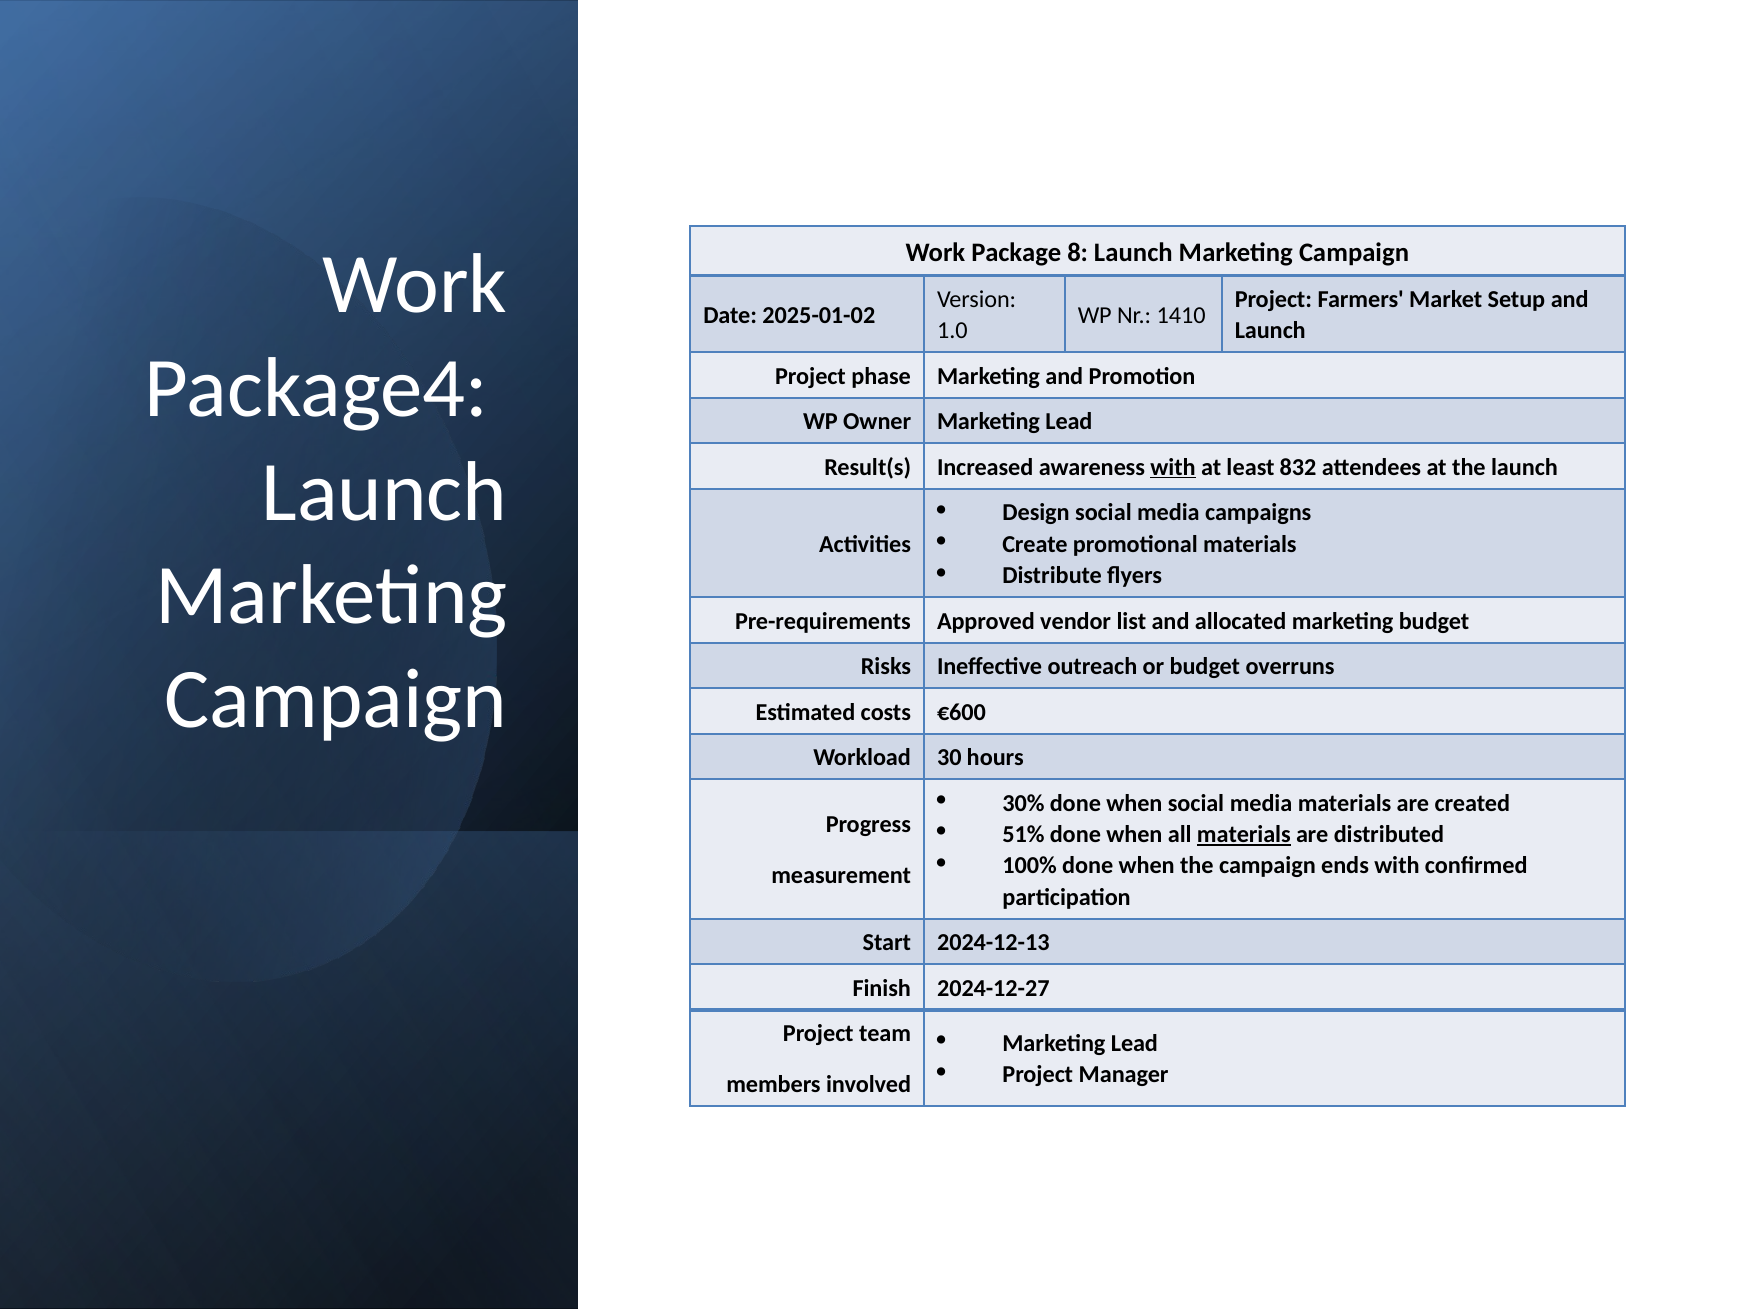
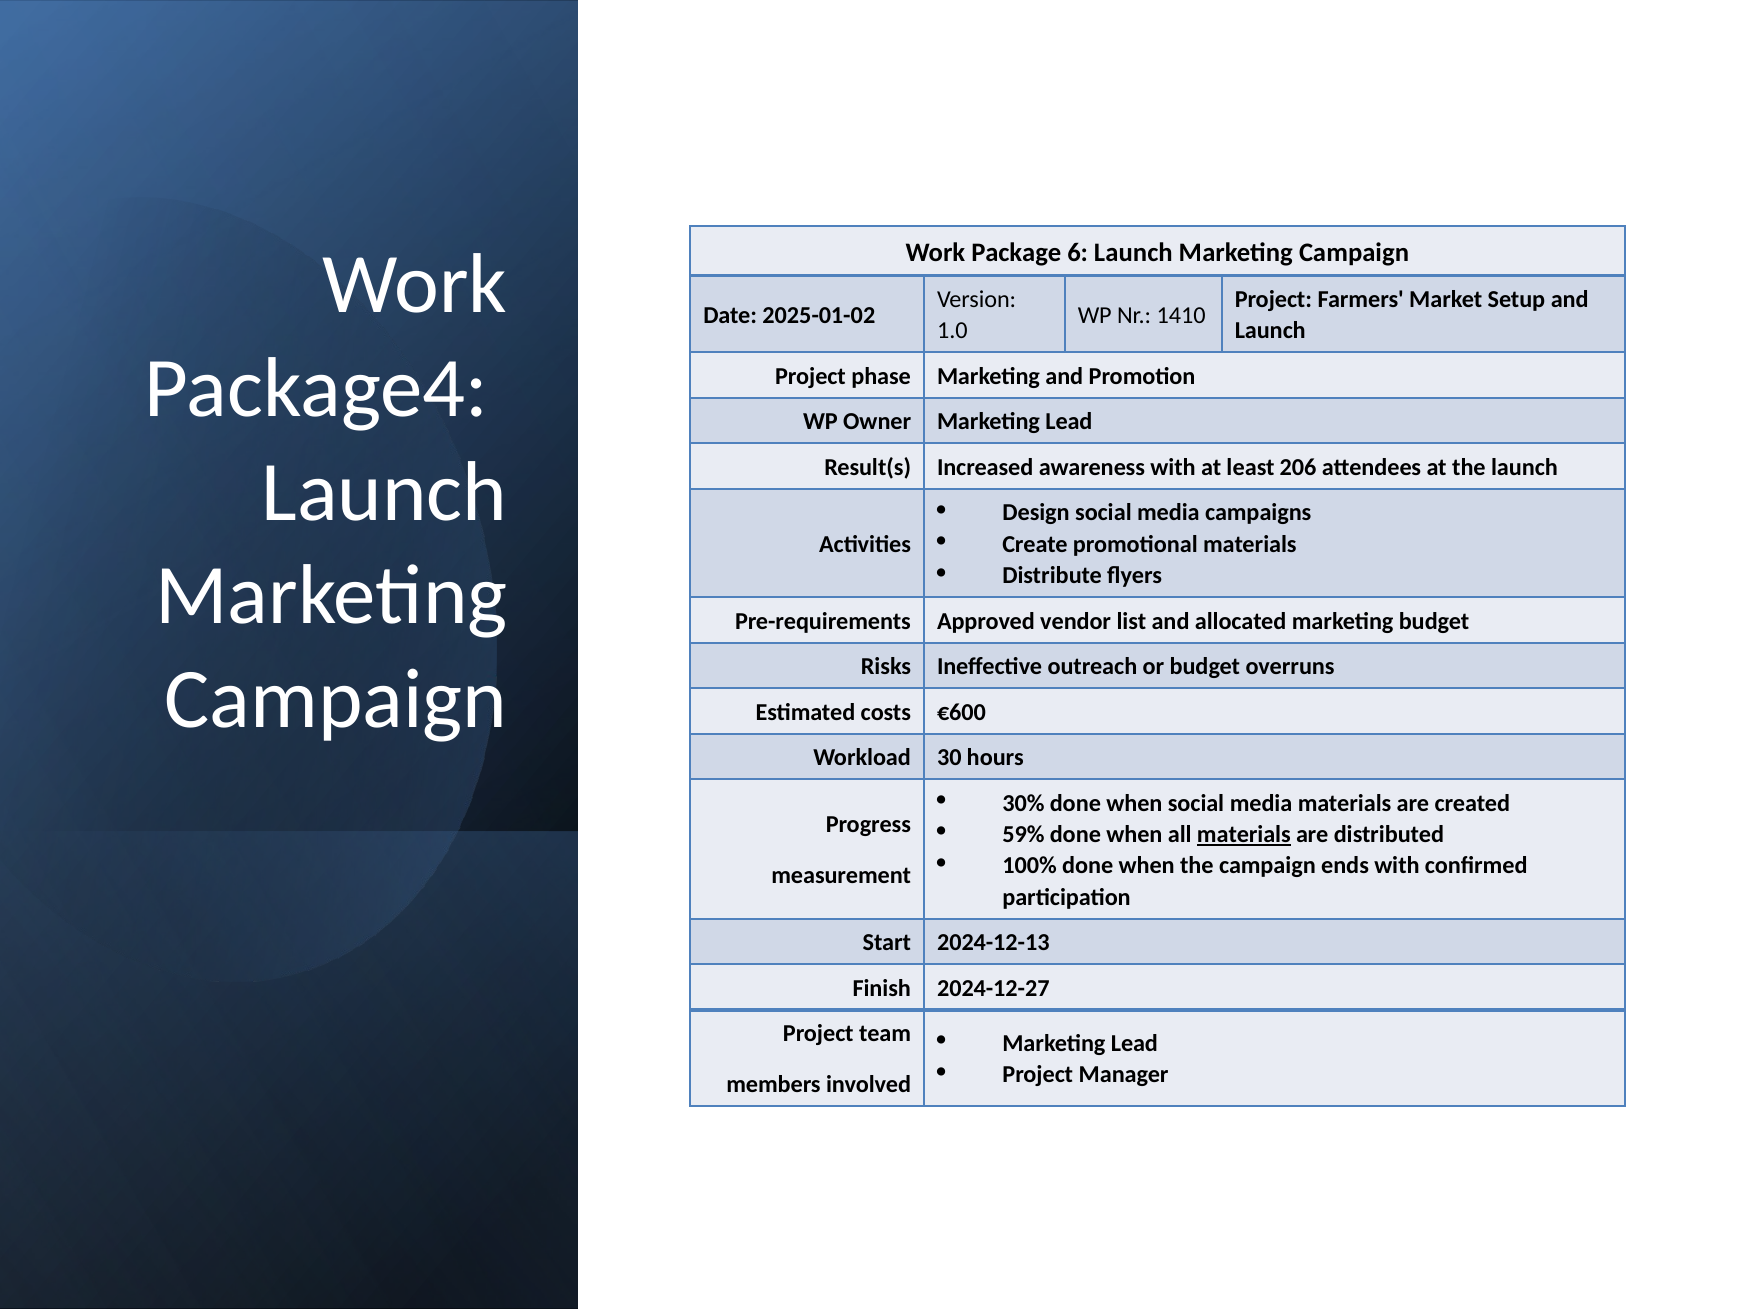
8: 8 -> 6 (1078, 252)
with underline: present -> none (1173, 467)
832: 832 -> 206 (1298, 467)
51%: 51% -> 59% (1024, 834)
